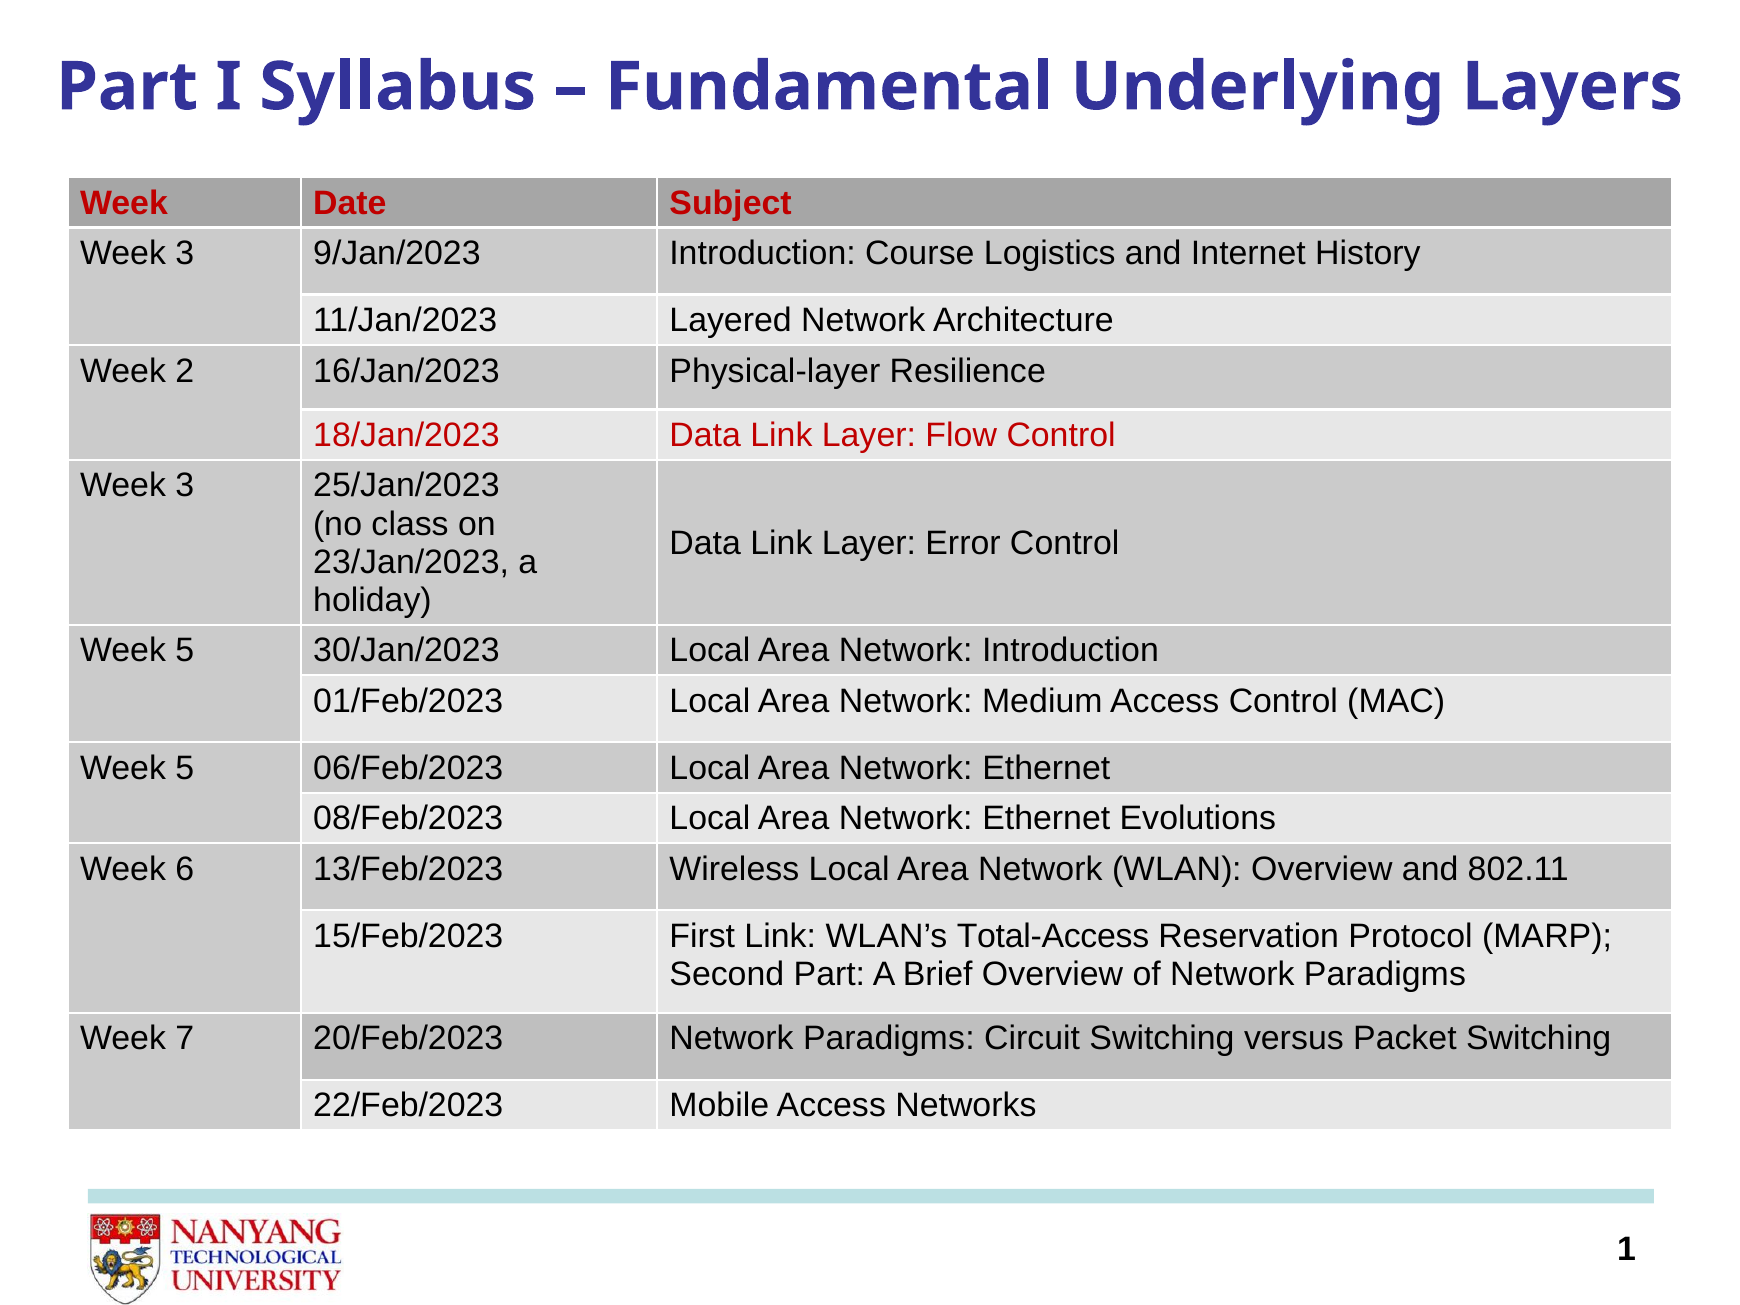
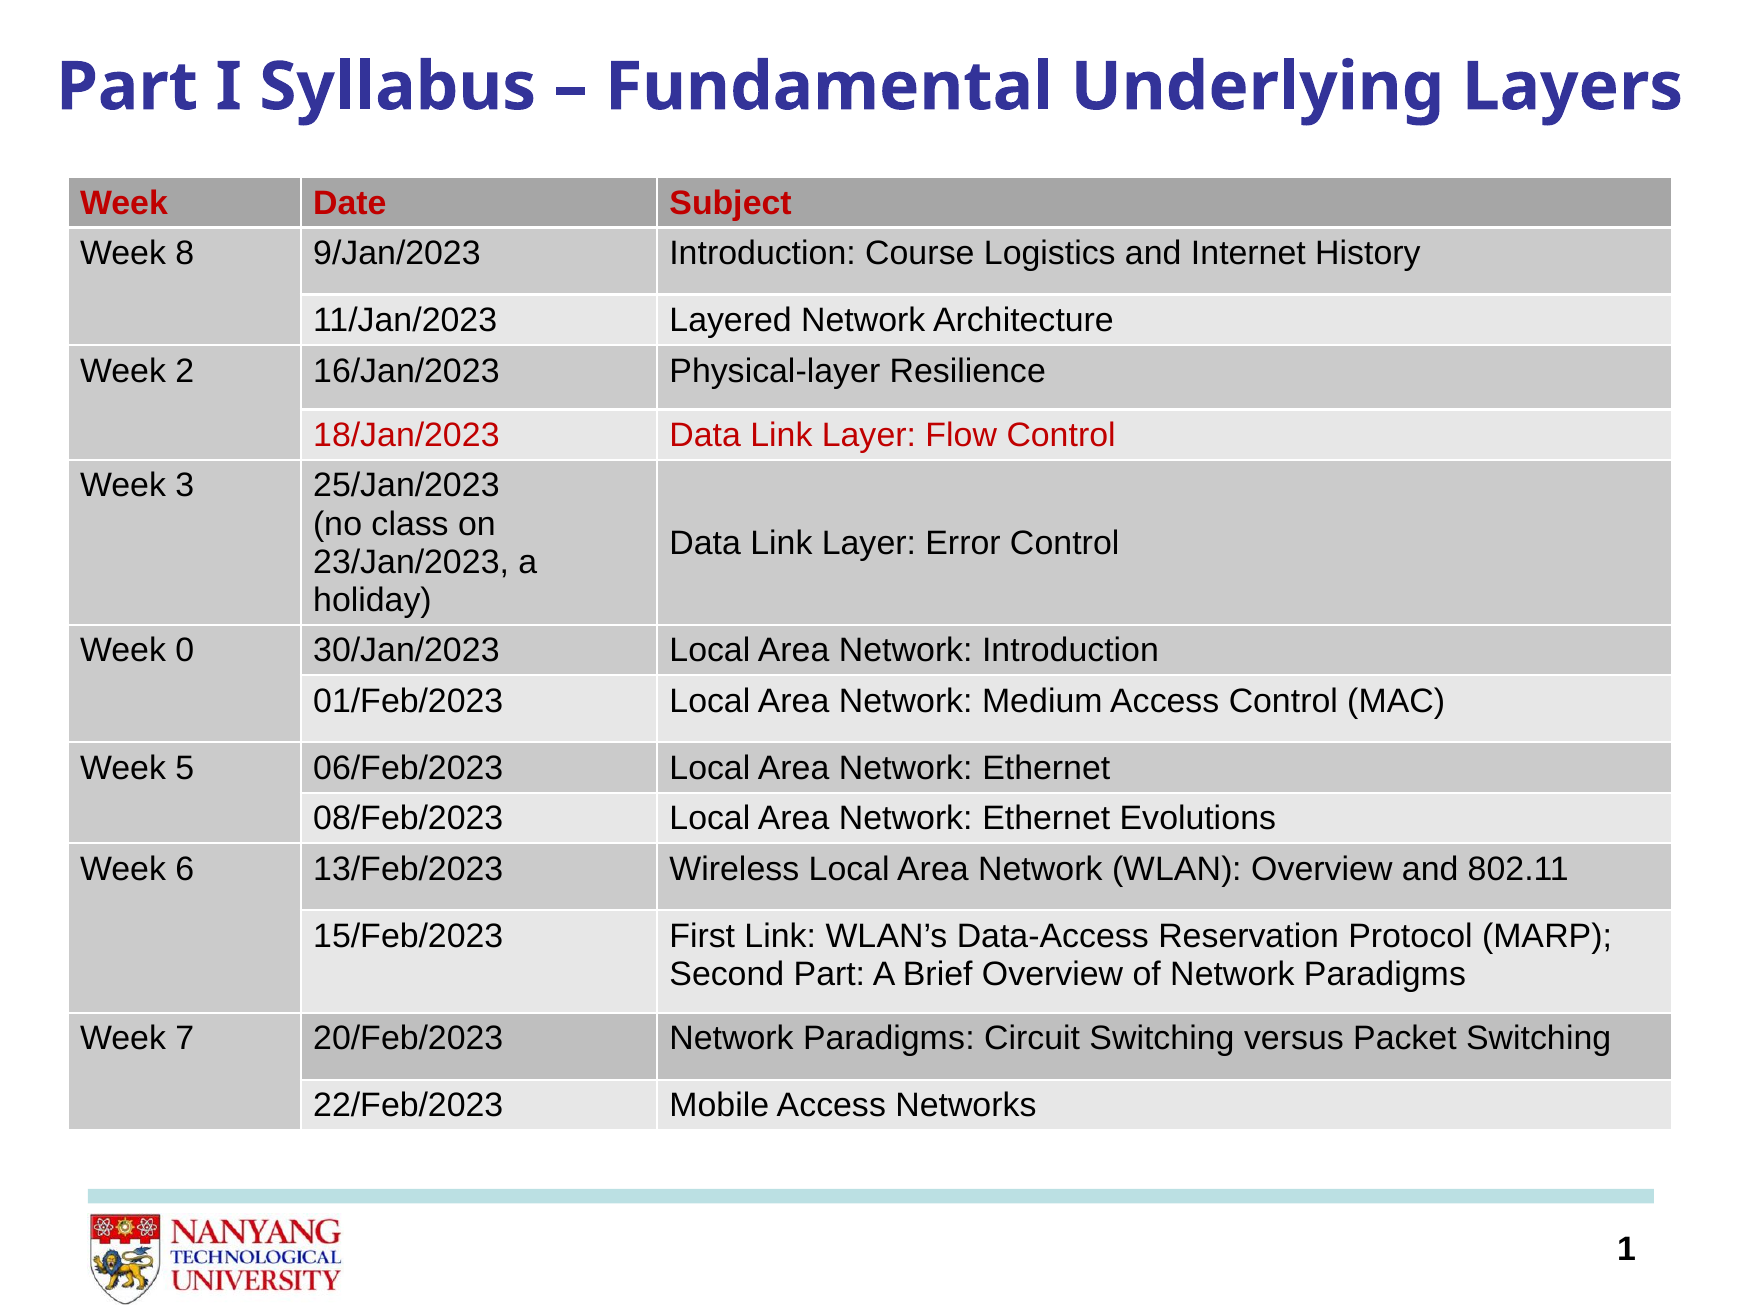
3: 3 -> 8 (185, 253)
5: 5 -> 0 (185, 650)
Total-Access: Total-Access -> Data-Access (1053, 936)
